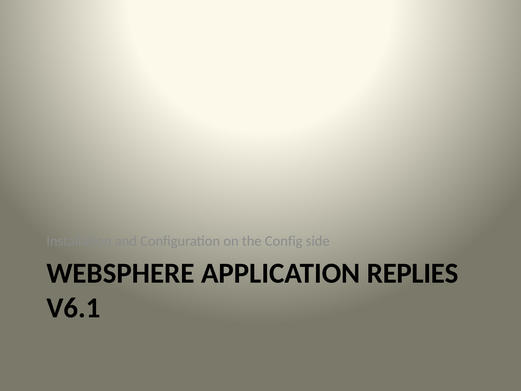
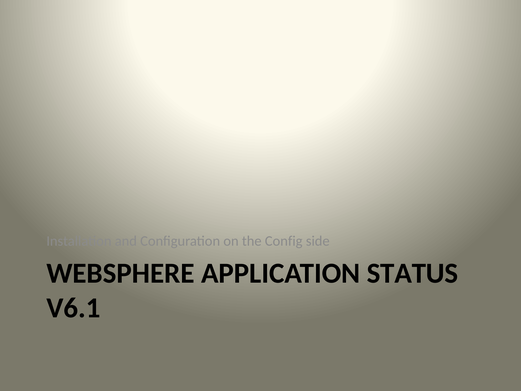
REPLIES: REPLIES -> STATUS (413, 273)
